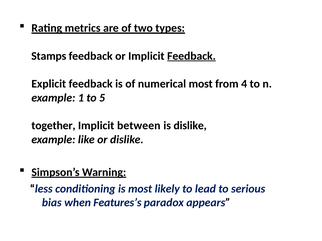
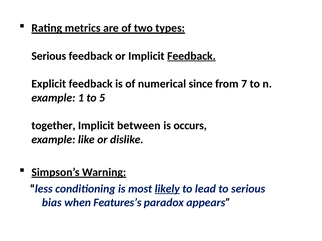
Stamps: Stamps -> Serious (49, 56)
numerical most: most -> since (201, 84)
4: 4 -> 7 (244, 84)
is dislike: dislike -> occurs (190, 126)
likely underline: none -> present (167, 189)
